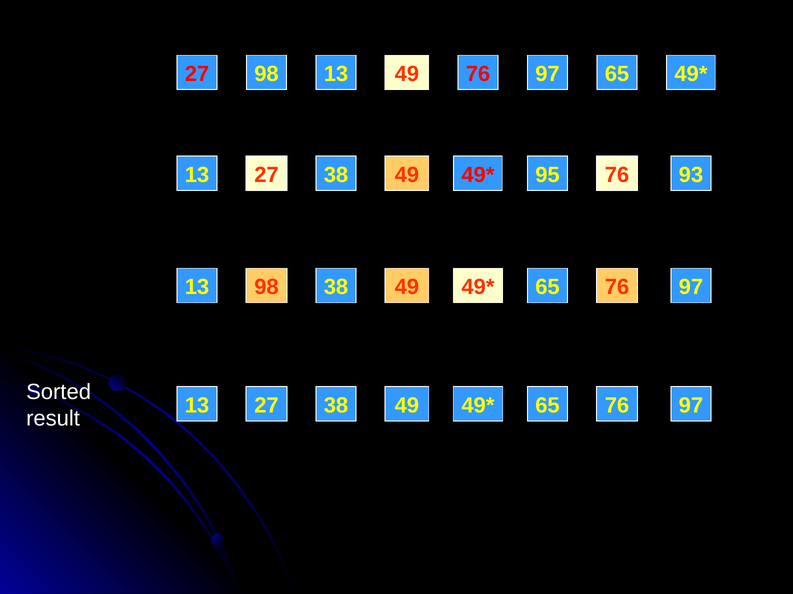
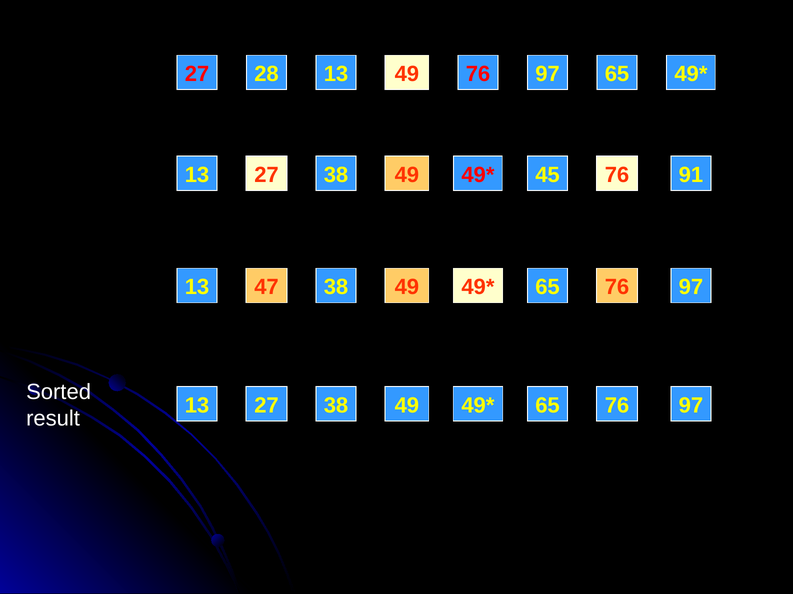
27 98: 98 -> 28 (267, 74)
95: 95 -> 45 (548, 175)
93: 93 -> 91 (691, 175)
13 98: 98 -> 47 (267, 287)
